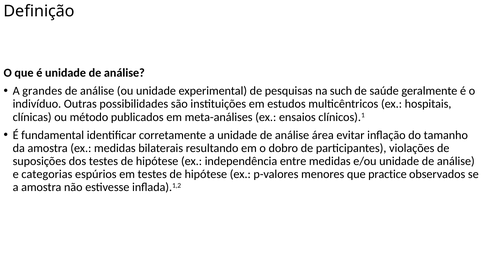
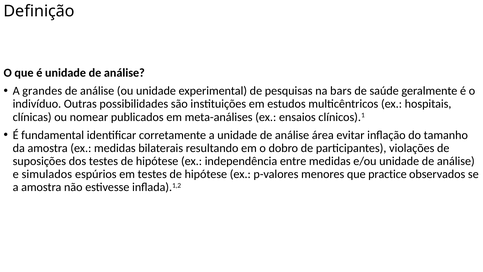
such: such -> bars (341, 91)
método: método -> nomear (89, 117)
categorias: categorias -> simulados (47, 174)
